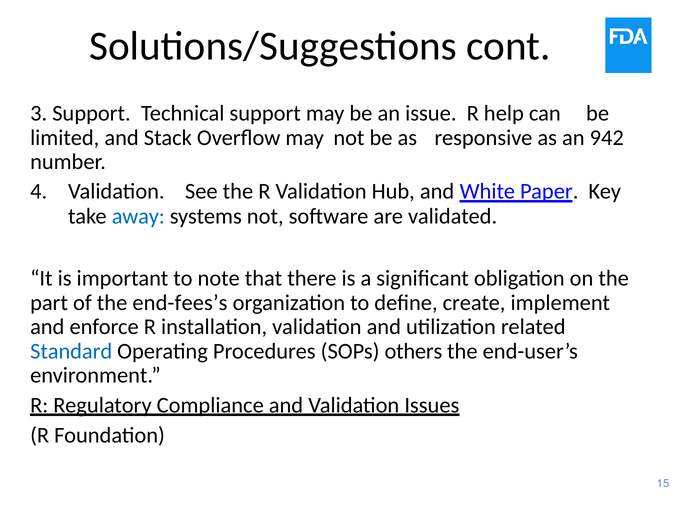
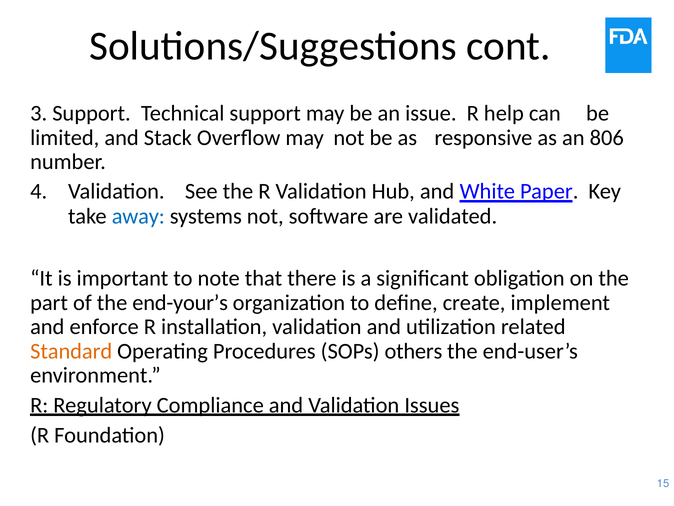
942: 942 -> 806 (607, 137)
end-fees’s: end-fees’s -> end-your’s (180, 302)
Standard colour: blue -> orange (71, 351)
